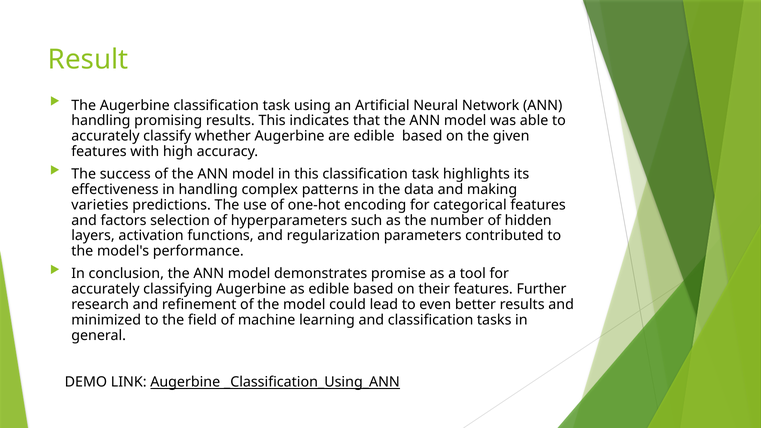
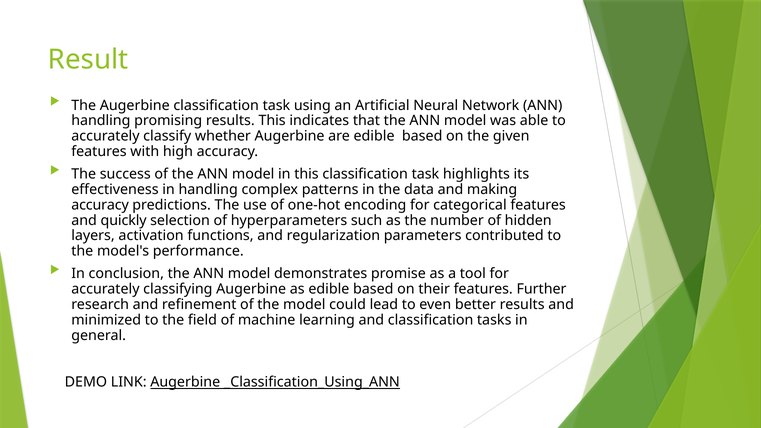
varieties: varieties -> accuracy (100, 205)
factors: factors -> quickly (124, 220)
